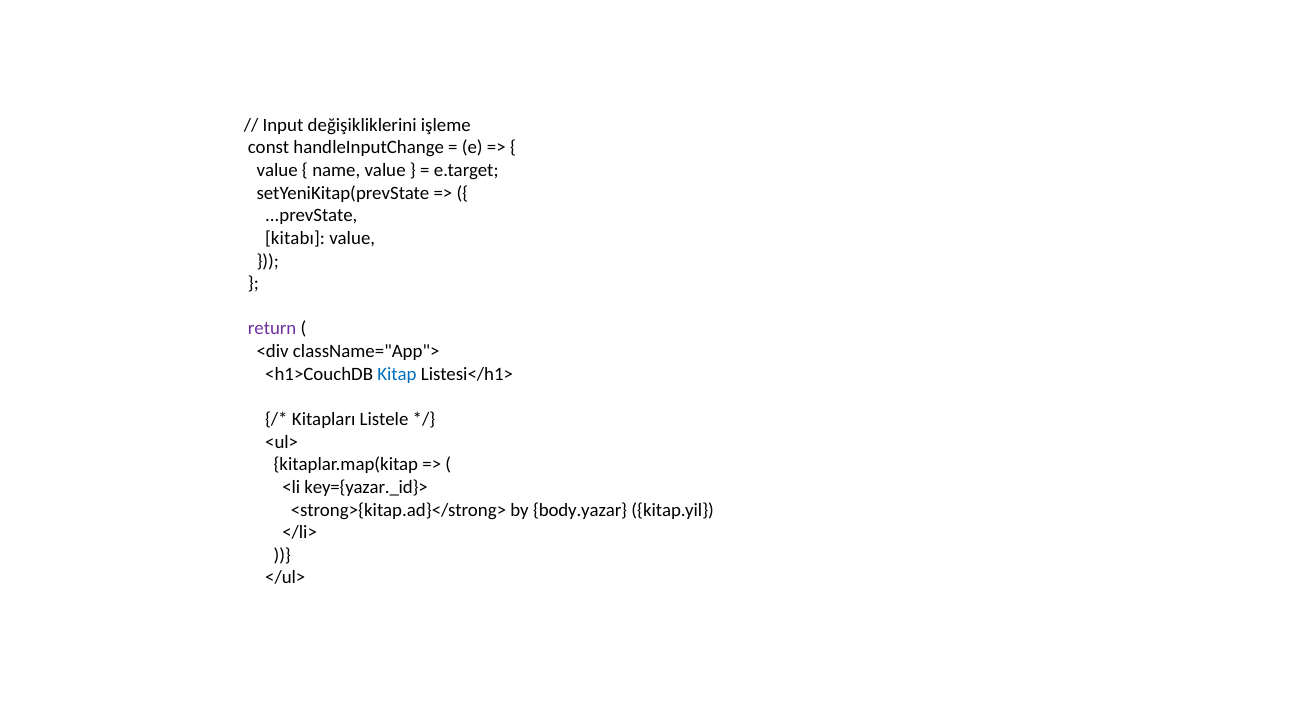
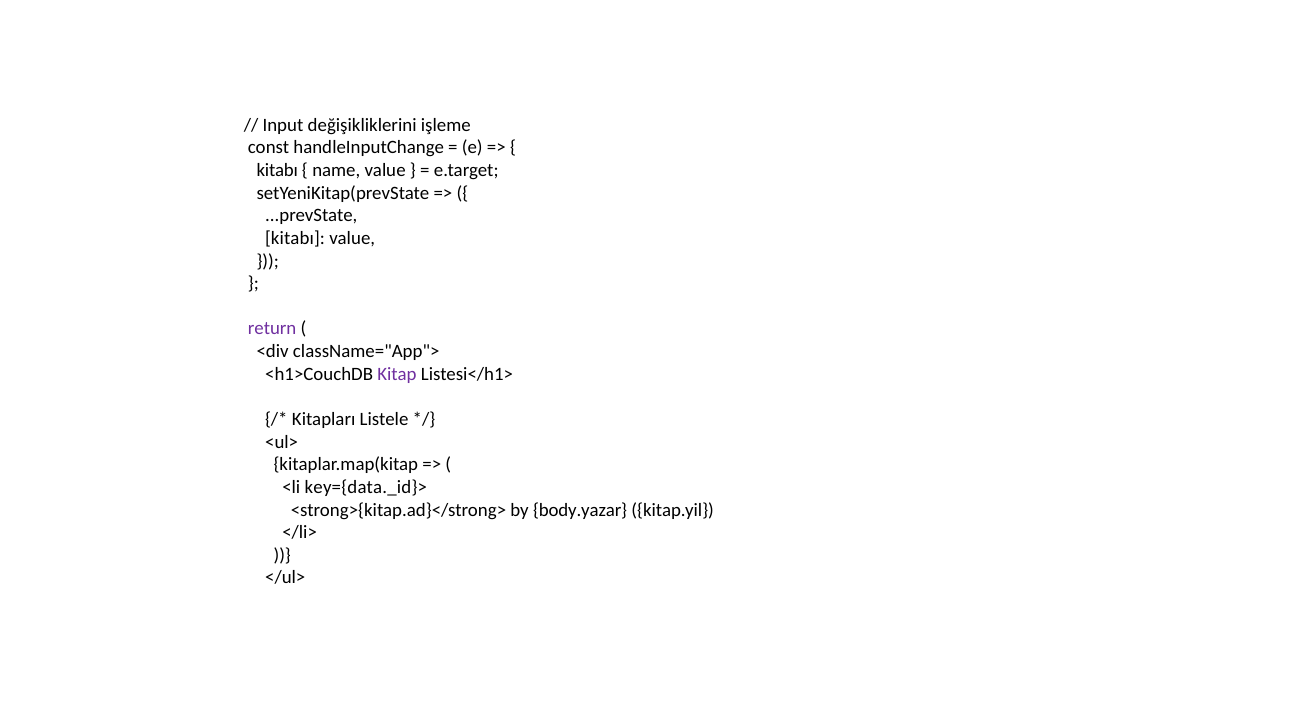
value: value -> kitabı (277, 170)
Kitap colour: blue -> purple (397, 374)
key={yazar._id}>: key={yazar._id}> -> key={data._id}> (366, 487)
